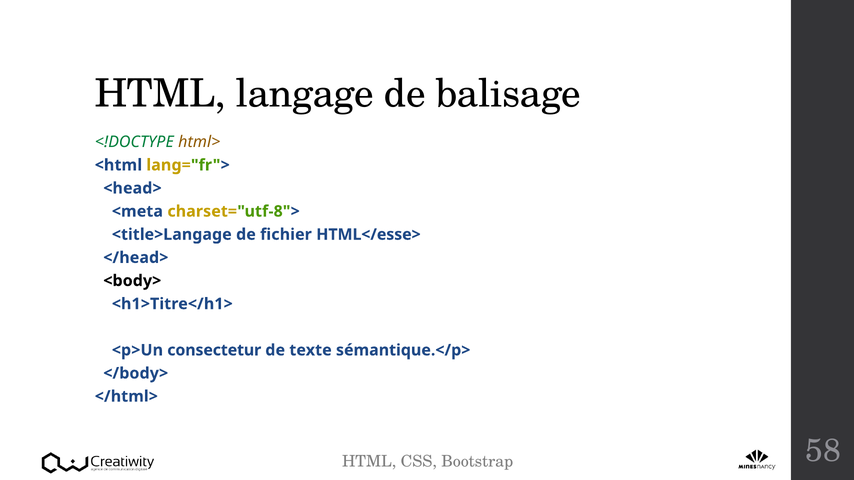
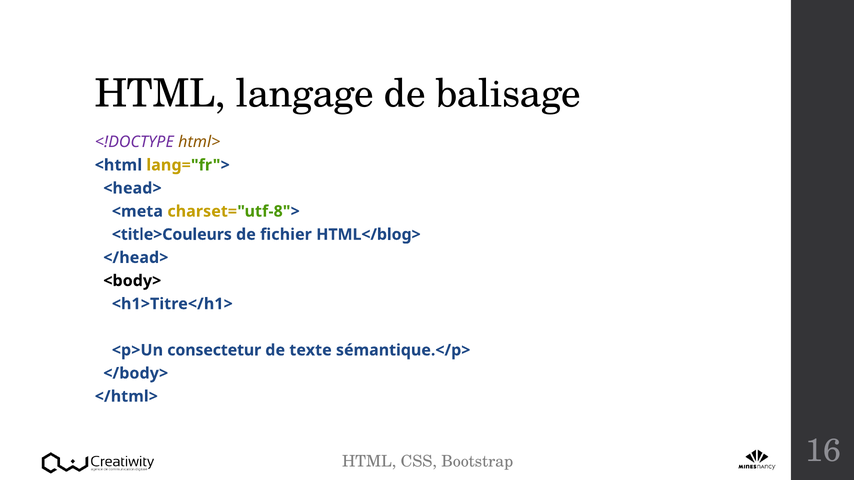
<!DOCTYPE colour: green -> purple (134, 142)
<title>Langage: <title>Langage -> <title>Couleurs (172, 235)
HTML</esse>: HTML</esse> -> HTML</blog> (368, 235)
58: 58 -> 16 (823, 451)
